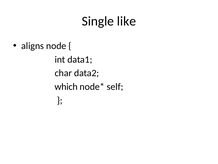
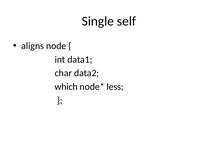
like: like -> self (126, 21)
self: self -> less (115, 86)
